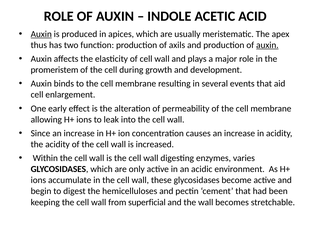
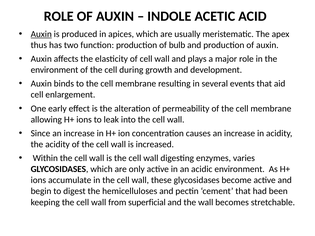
axils: axils -> bulb (177, 45)
auxin underline: present -> none (267, 45)
promeristem: promeristem -> environment (54, 70)
